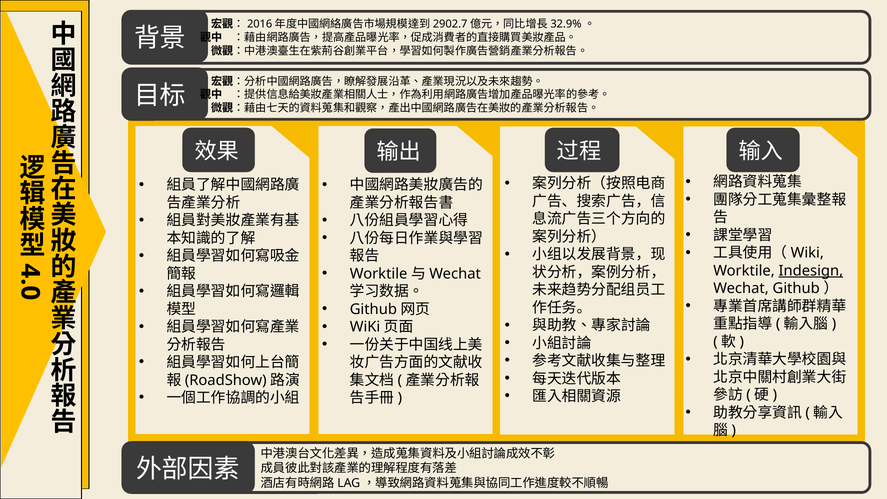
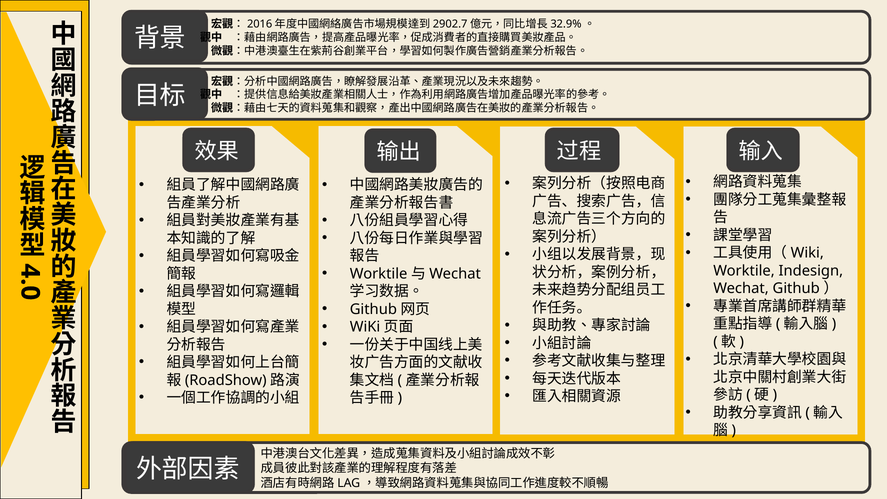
Indesign underline: present -> none (811, 271)
